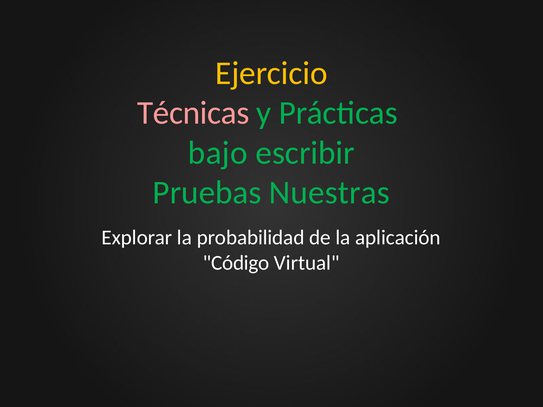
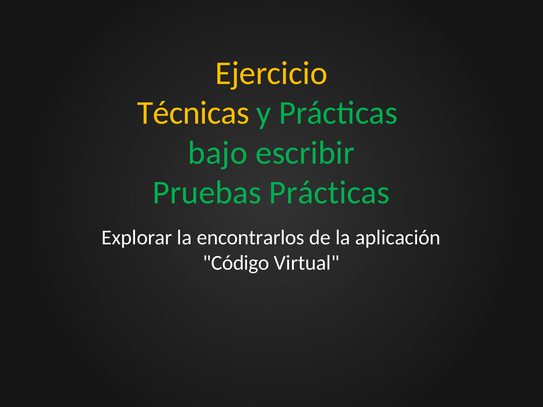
Técnicas colour: pink -> yellow (193, 113)
Pruebas Nuestras: Nuestras -> Prácticas (329, 193)
probabilidad: probabilidad -> encontrarlos (251, 238)
